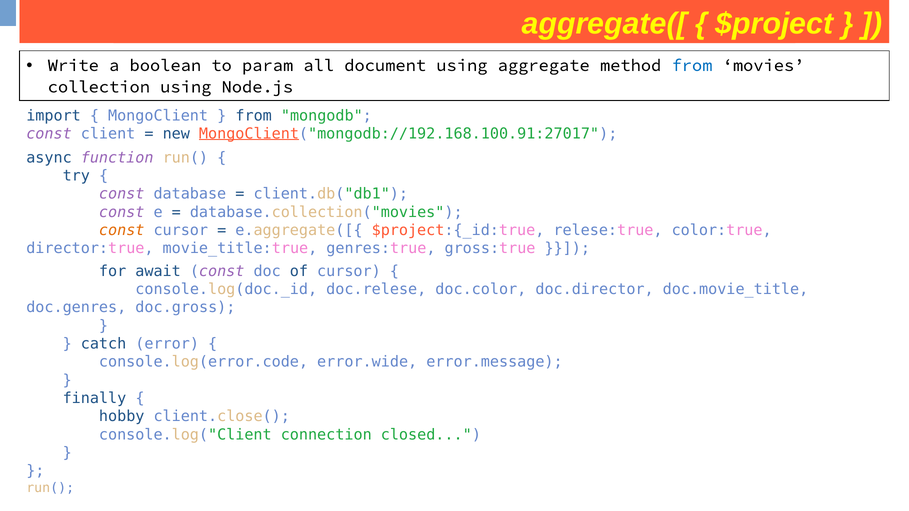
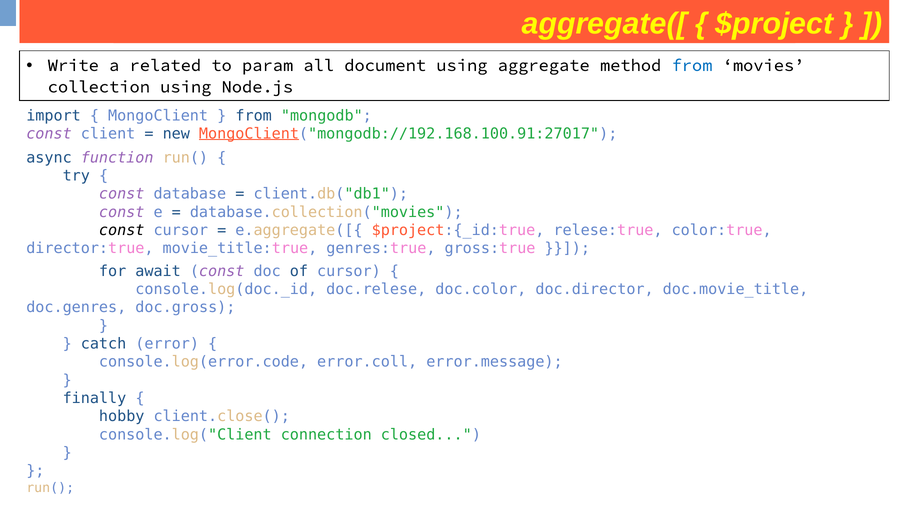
boolean: boolean -> related (165, 65)
const colour: orange -> black (122, 230)
error.wide: error.wide -> error.coll (367, 362)
